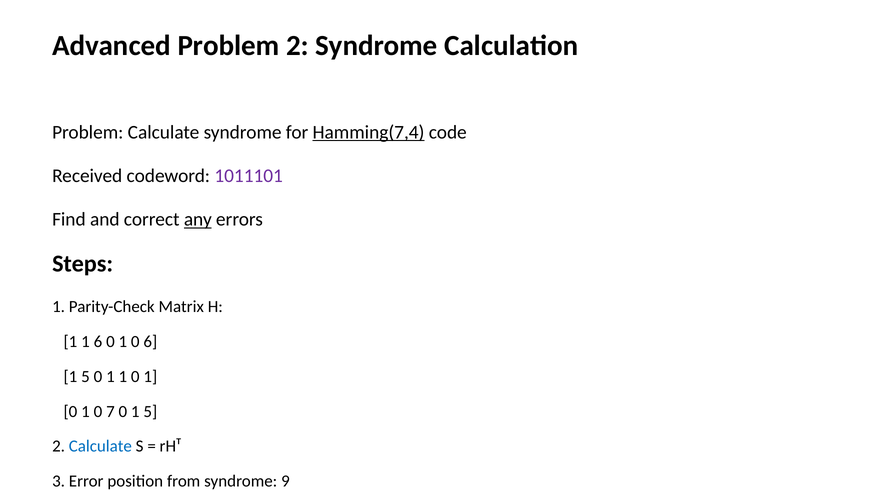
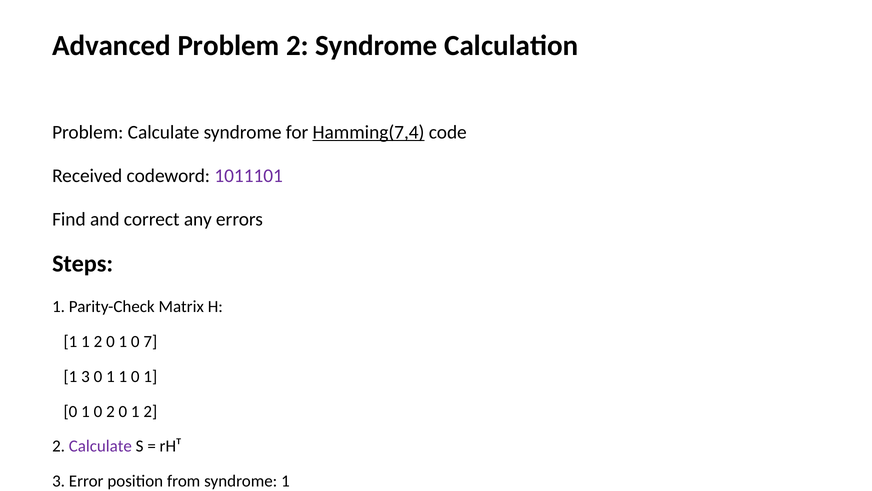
any underline: present -> none (198, 219)
1 1 6: 6 -> 2 (98, 341)
0 6: 6 -> 7 (150, 341)
5: 5 -> 3 (85, 376)
0 7: 7 -> 2 (110, 411)
0 1 5: 5 -> 2 (150, 411)
Calculate colour: blue -> purple (100, 446)
syndrome 9: 9 -> 1 (285, 481)
